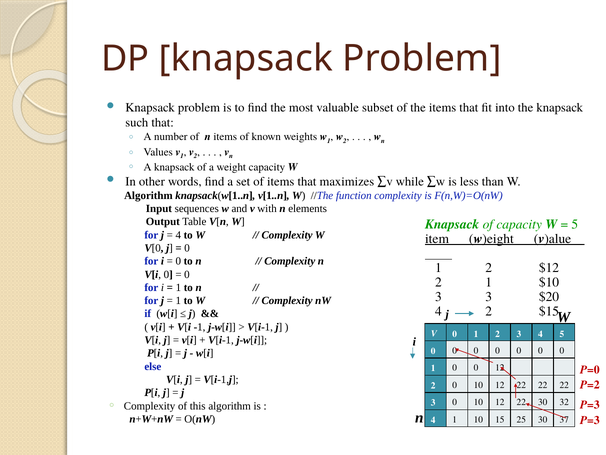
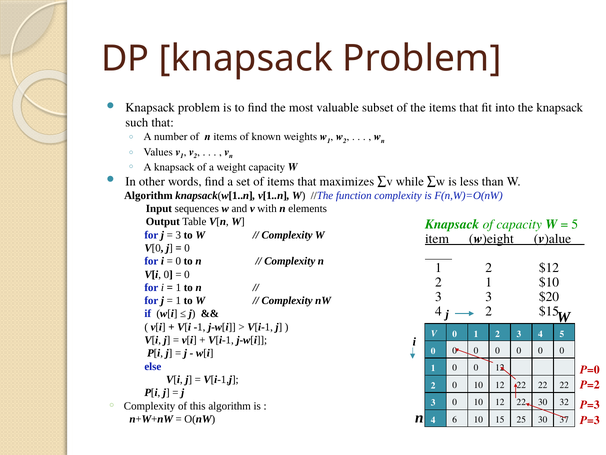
4: 4 -> 3 (178, 235)
4 1: 1 -> 6 (455, 419)
